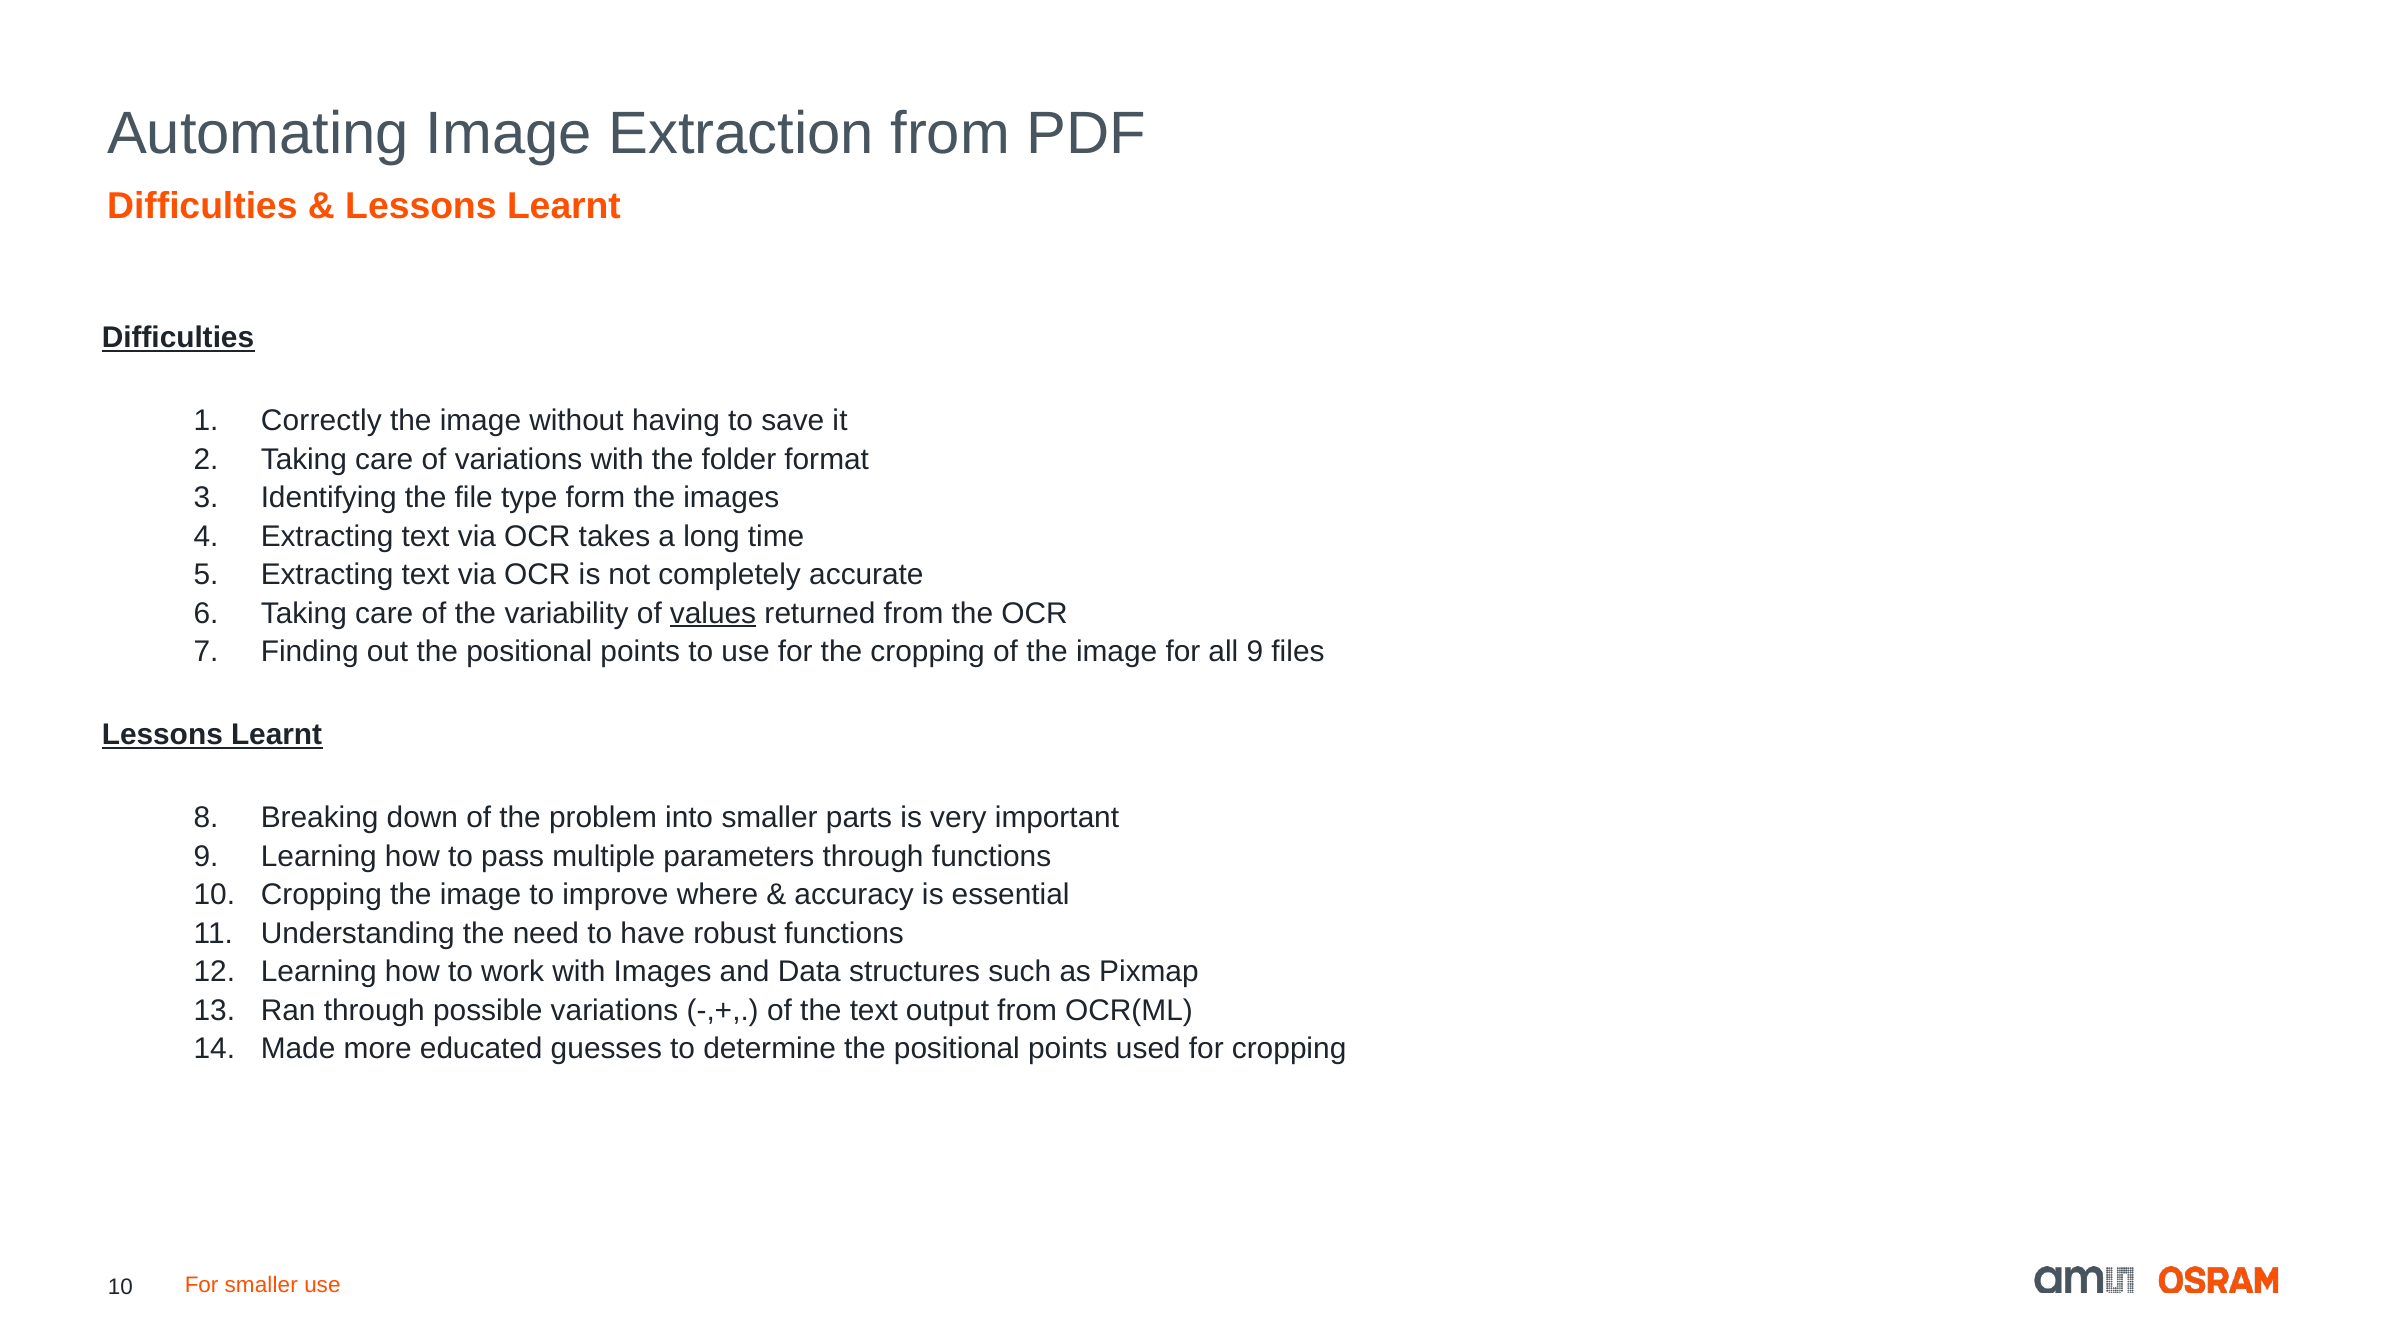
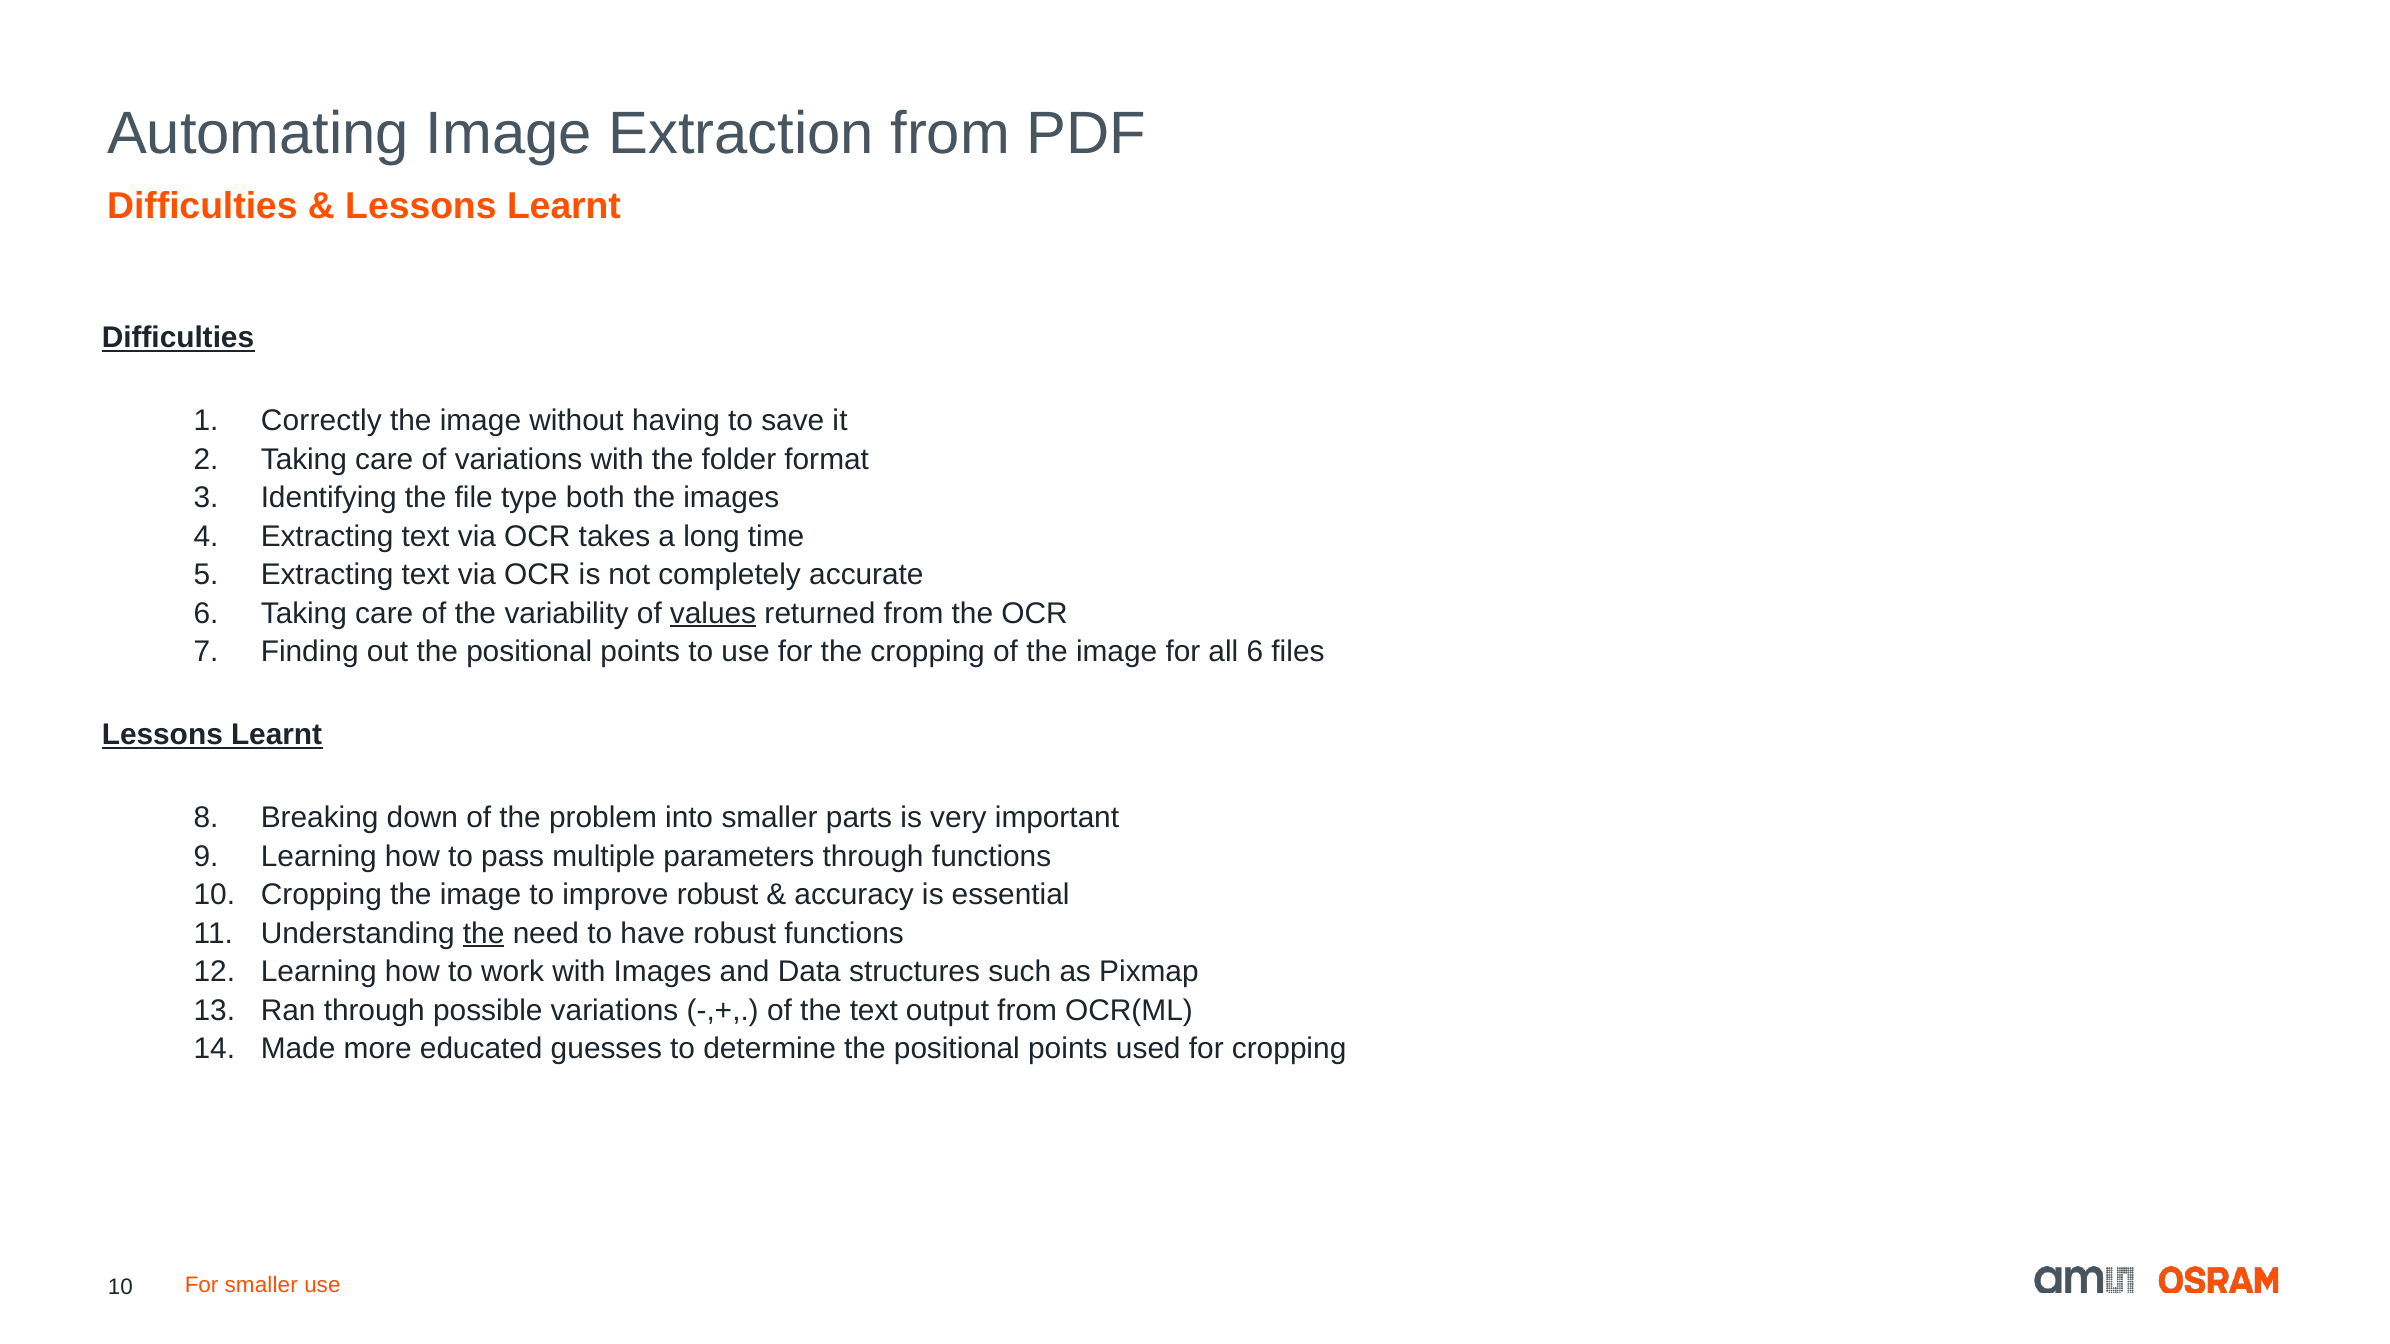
form: form -> both (595, 498)
all 9: 9 -> 6 (1255, 652)
improve where: where -> robust (718, 895)
the underline: none -> present (484, 934)
